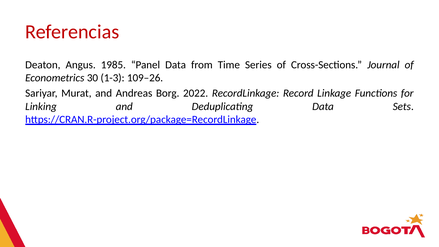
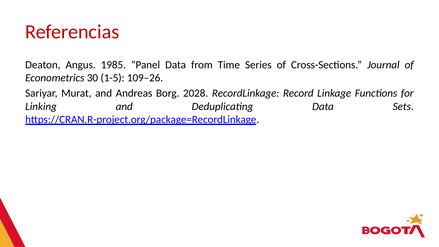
1-3: 1-3 -> 1-5 (113, 78)
2022: 2022 -> 2028 (196, 93)
